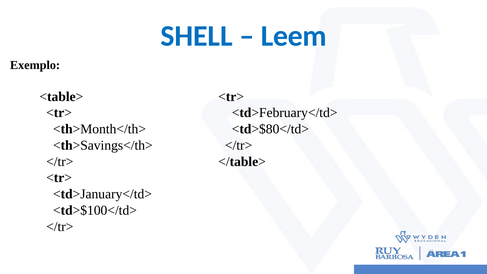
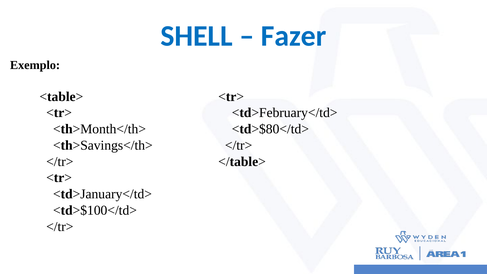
Leem: Leem -> Fazer (294, 36)
